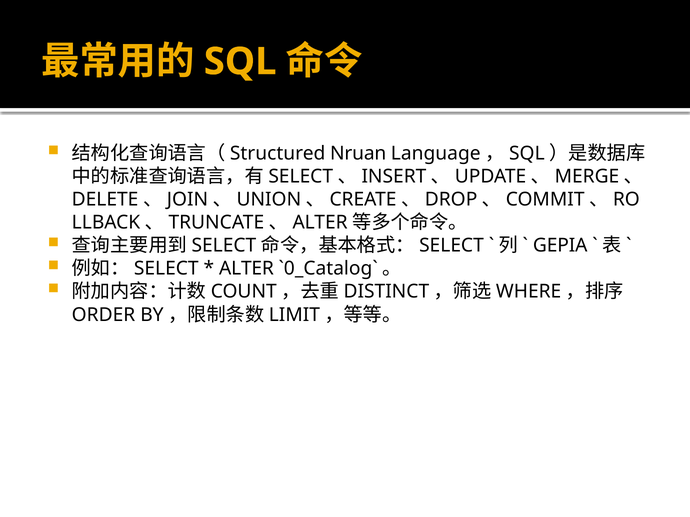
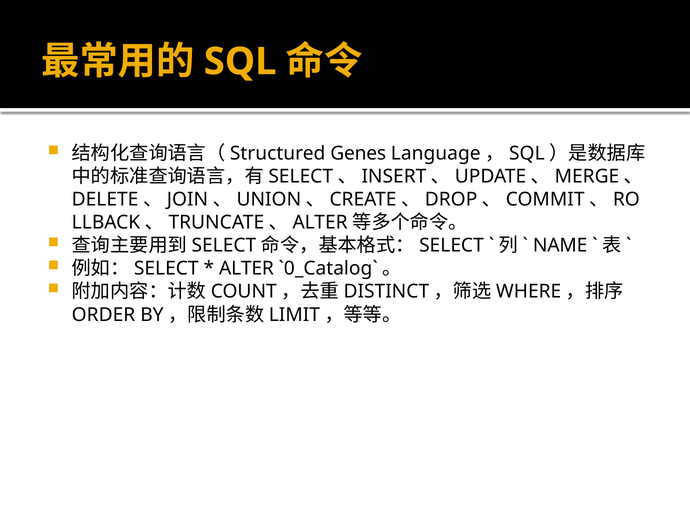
Nruan: Nruan -> Genes (358, 154)
GEPIA: GEPIA -> NAME (560, 246)
